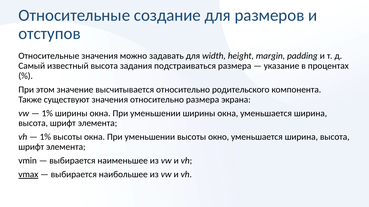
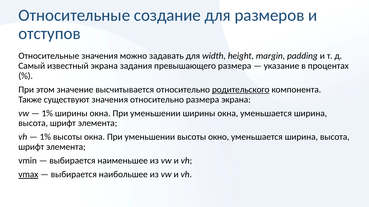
известный высота: высота -> экрана (104, 66)
подстраиваться: подстраиваться -> превышающего (185, 66)
родительского underline: none -> present (241, 90)
